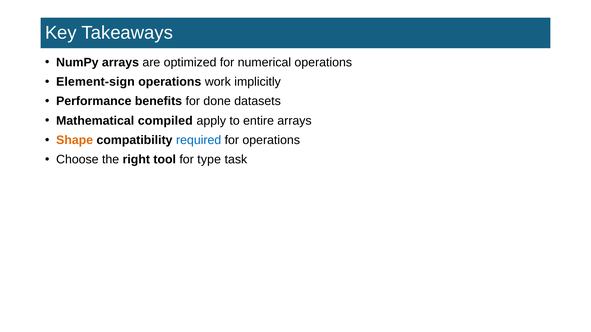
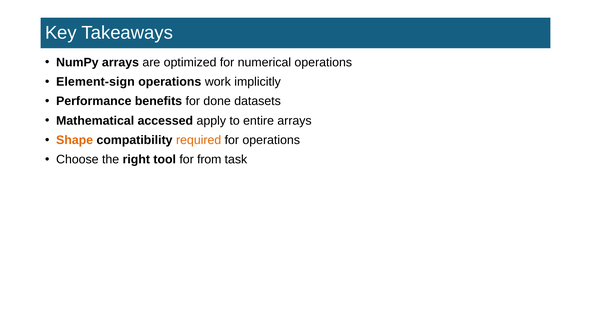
compiled: compiled -> accessed (165, 121)
required colour: blue -> orange (199, 140)
type: type -> from (209, 160)
